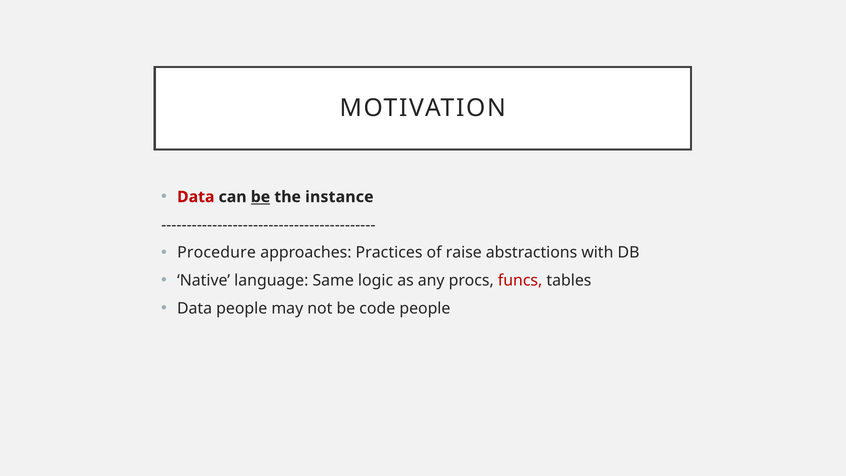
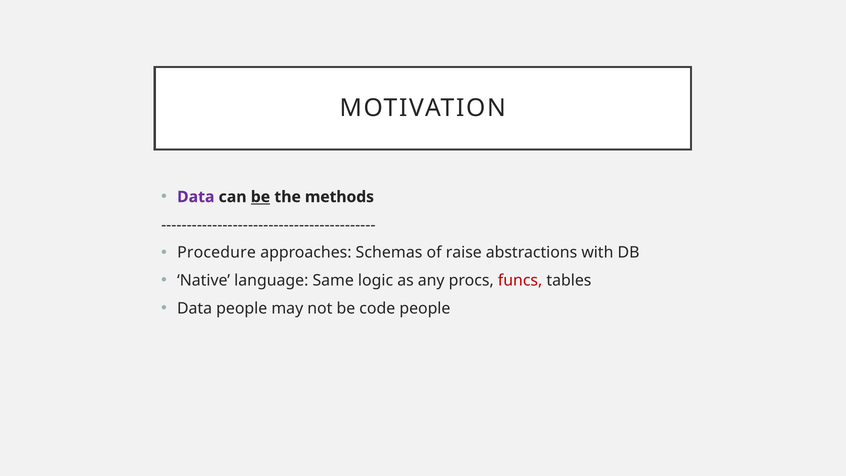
Data colour: red -> purple (196, 197)
instance: instance -> methods (339, 197)
Practices: Practices -> Schemas (389, 253)
